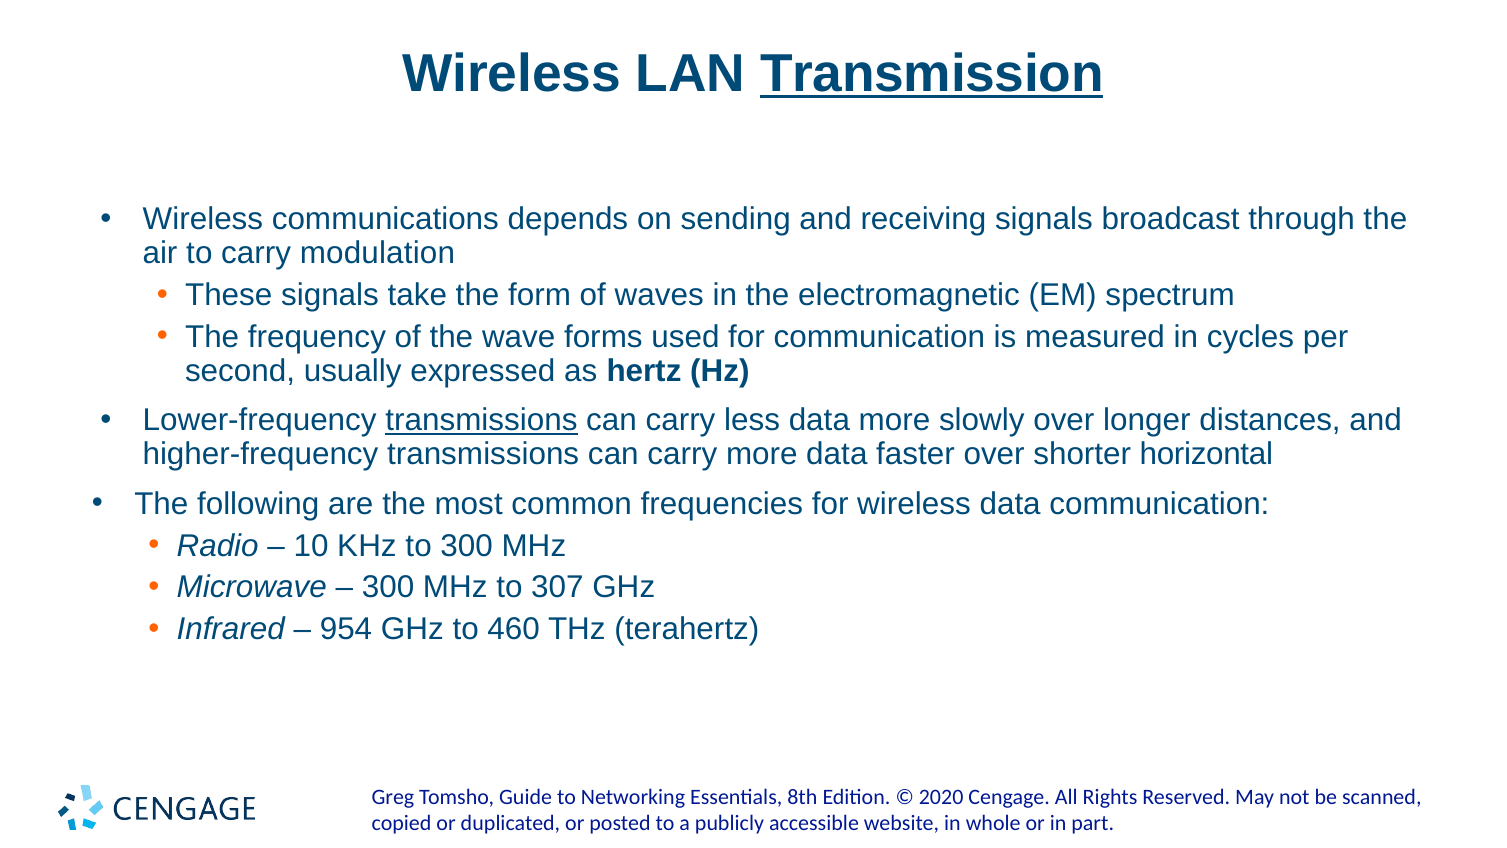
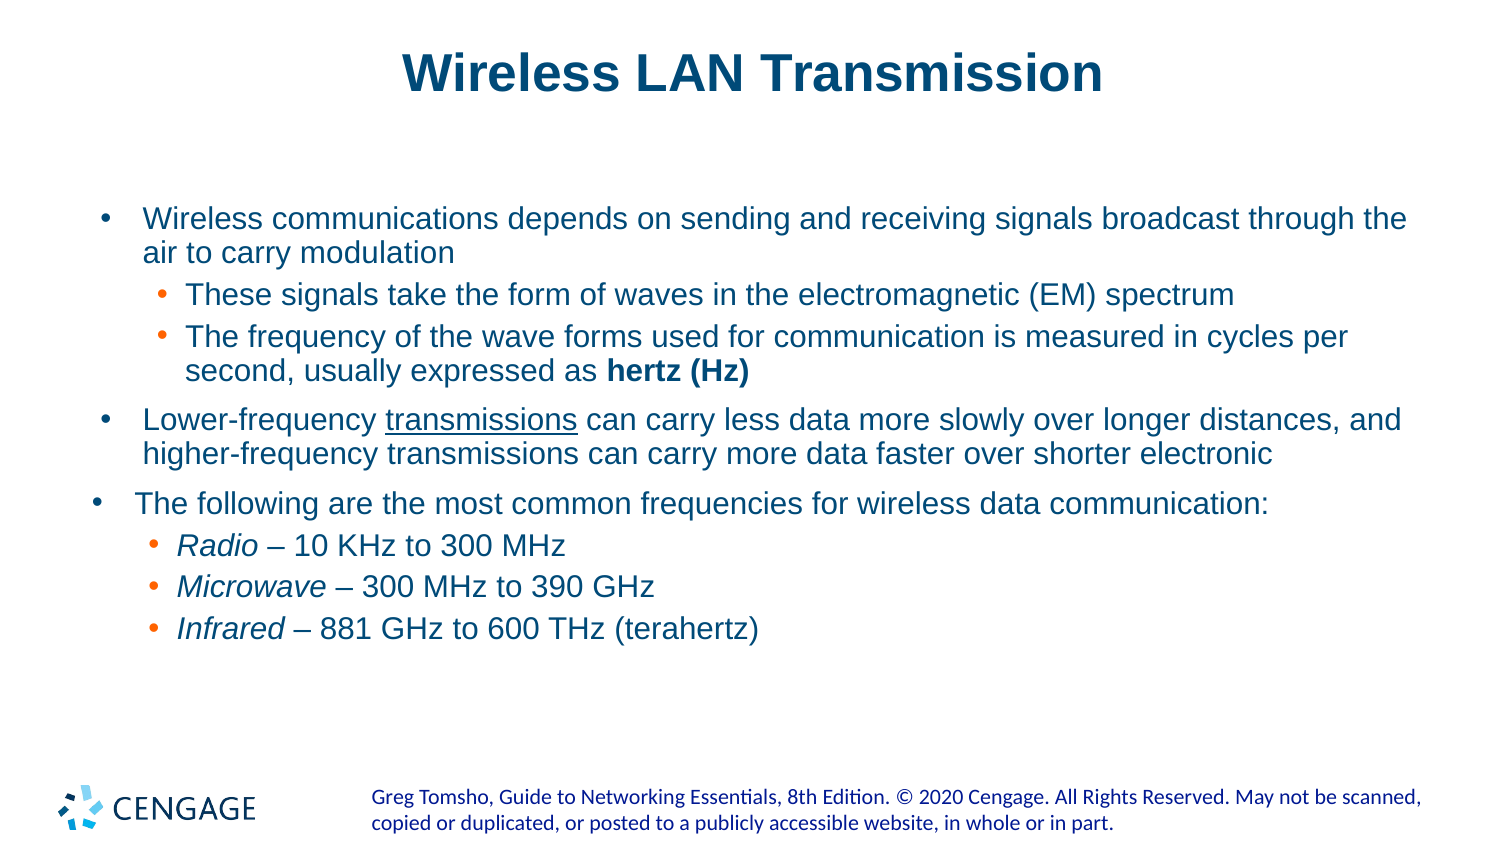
Transmission underline: present -> none (932, 74)
horizontal: horizontal -> electronic (1206, 454)
307: 307 -> 390 (557, 587)
954: 954 -> 881 (346, 629)
460: 460 -> 600 (514, 629)
